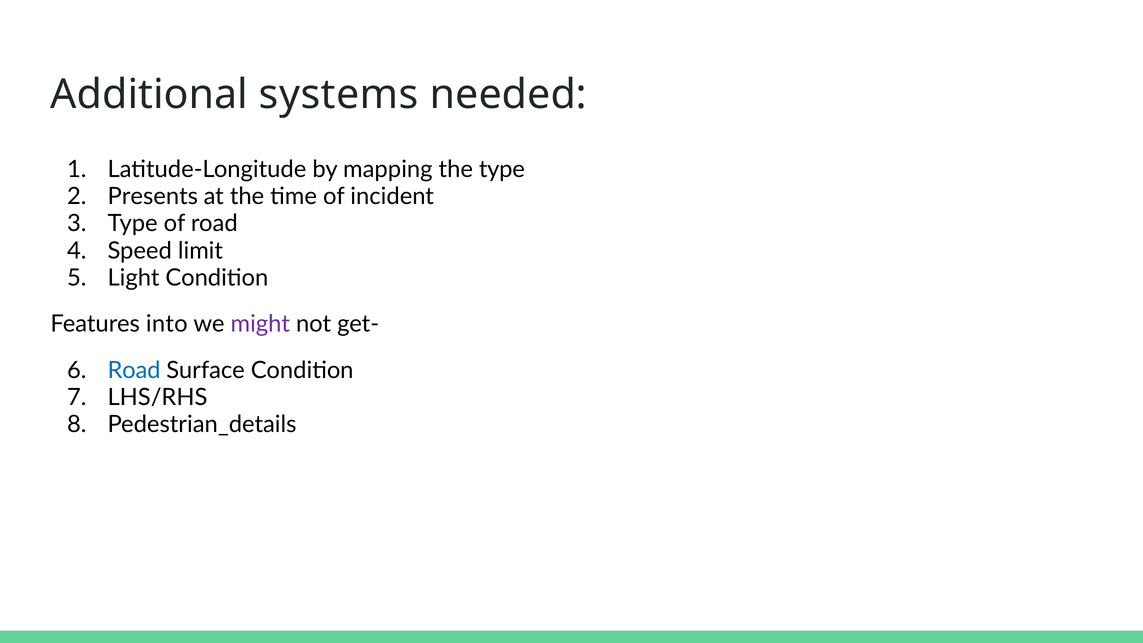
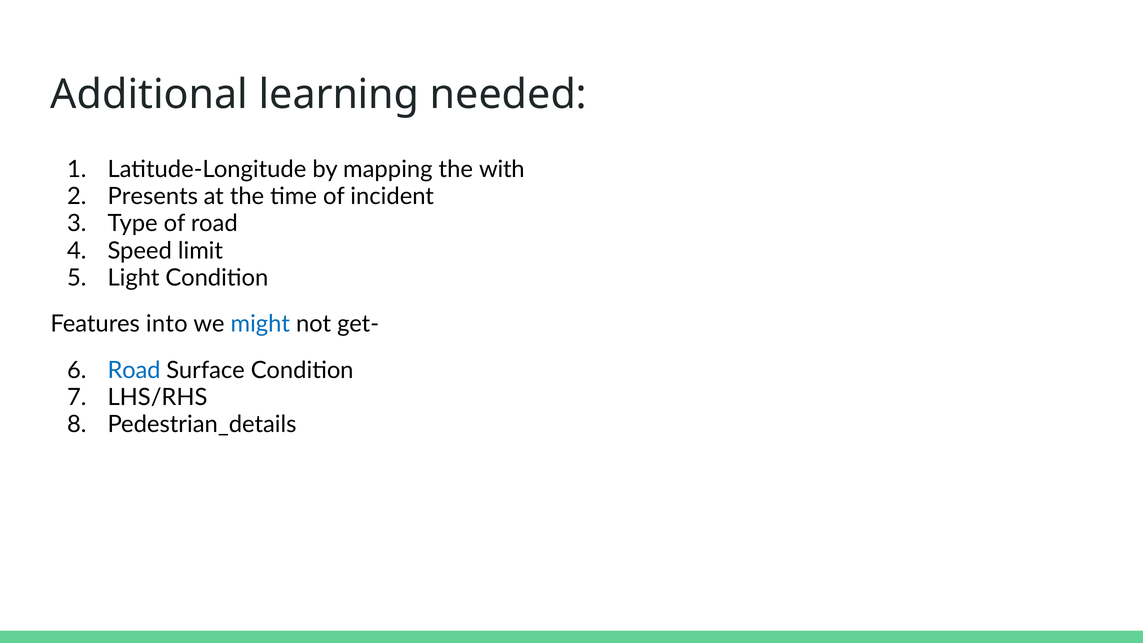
systems: systems -> learning (339, 95)
the type: type -> with (502, 169)
might colour: purple -> blue (260, 324)
